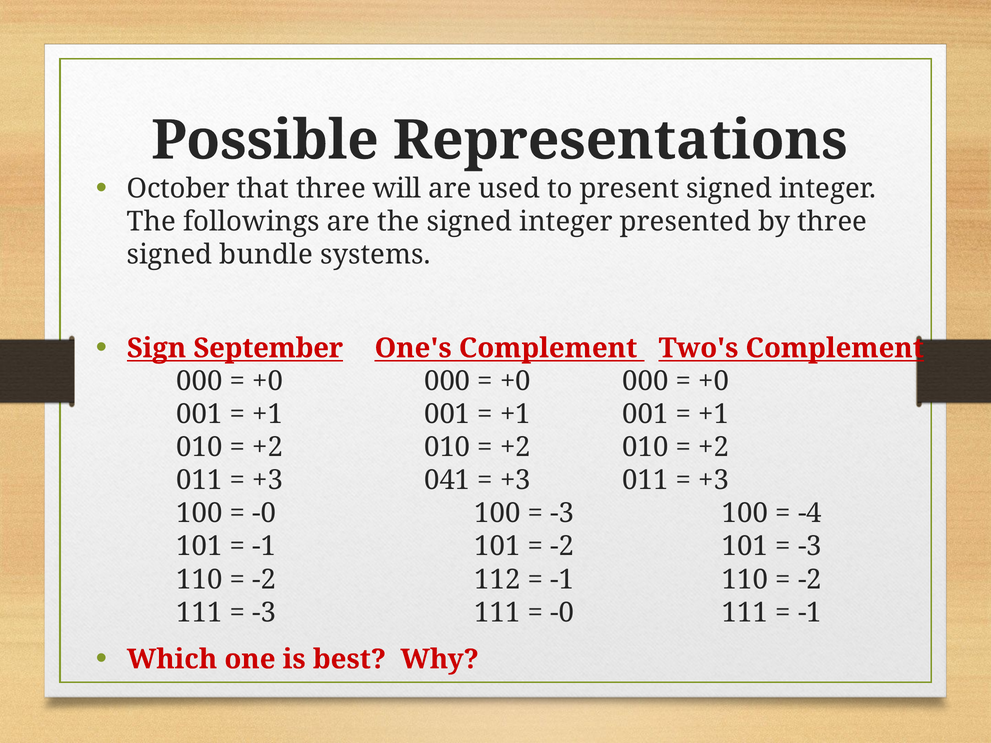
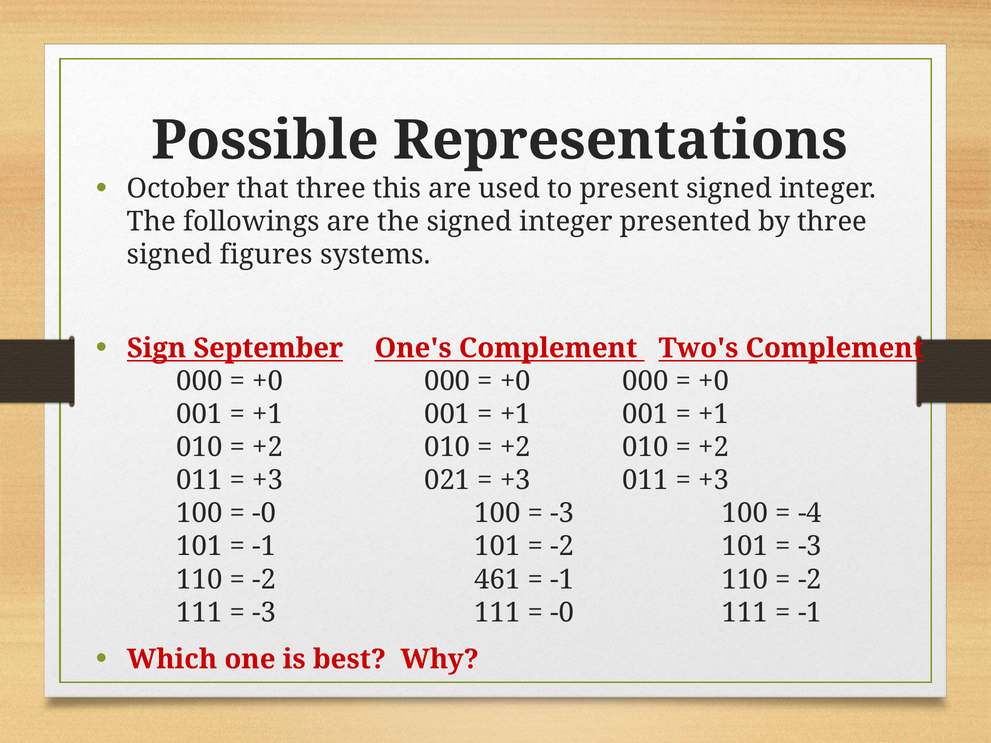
will: will -> this (397, 189)
bundle: bundle -> figures (266, 255)
041: 041 -> 021 (447, 480)
112: 112 -> 461 (497, 580)
